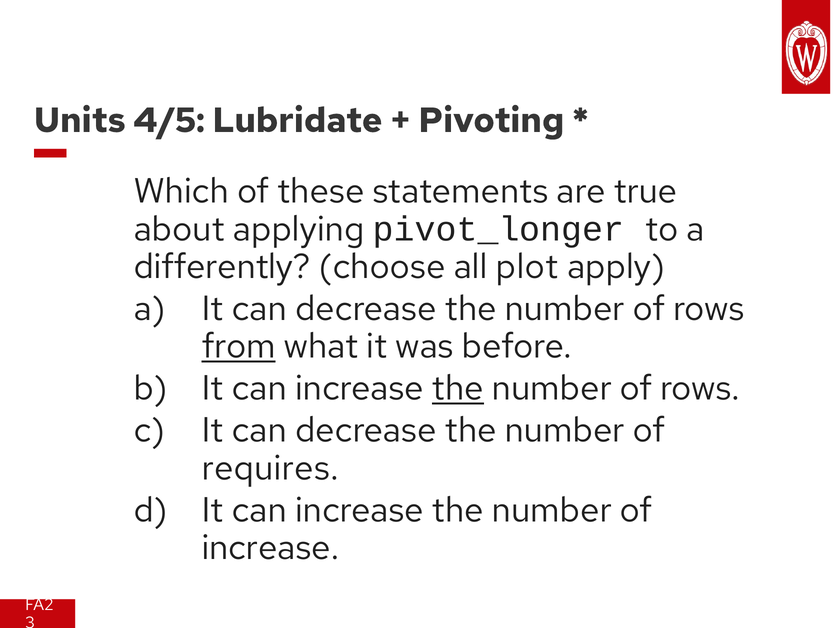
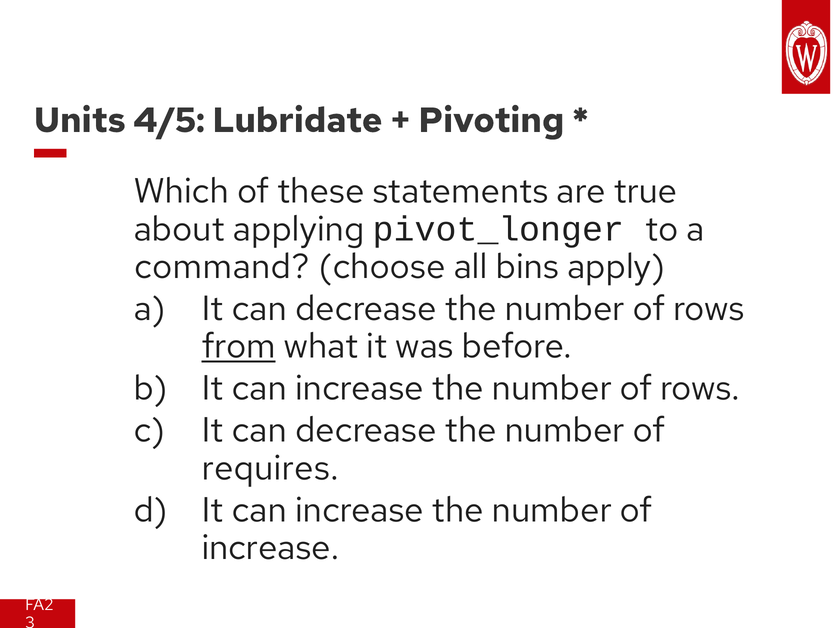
differently: differently -> command (222, 267)
plot: plot -> bins (527, 267)
the underline: present -> none (458, 389)
